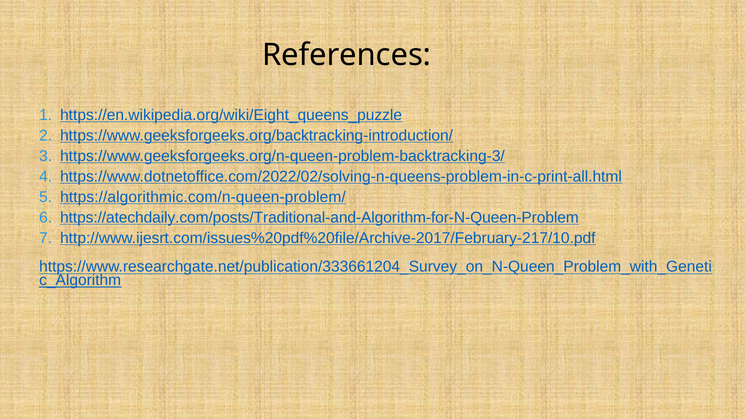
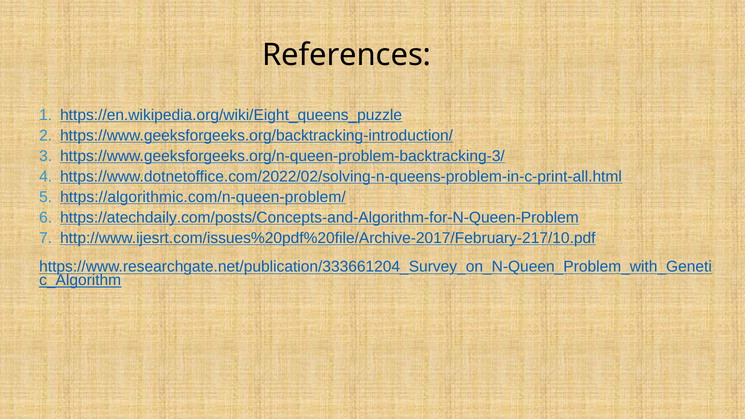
https://atechdaily.com/posts/Traditional-and-Algorithm-for-N-Queen-Problem: https://atechdaily.com/posts/Traditional-and-Algorithm-for-N-Queen-Problem -> https://atechdaily.com/posts/Concepts-and-Algorithm-for-N-Queen-Problem (319, 217)
